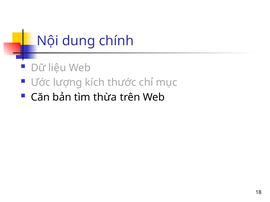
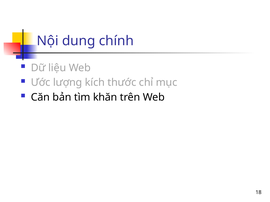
thừa: thừa -> khăn (105, 97)
